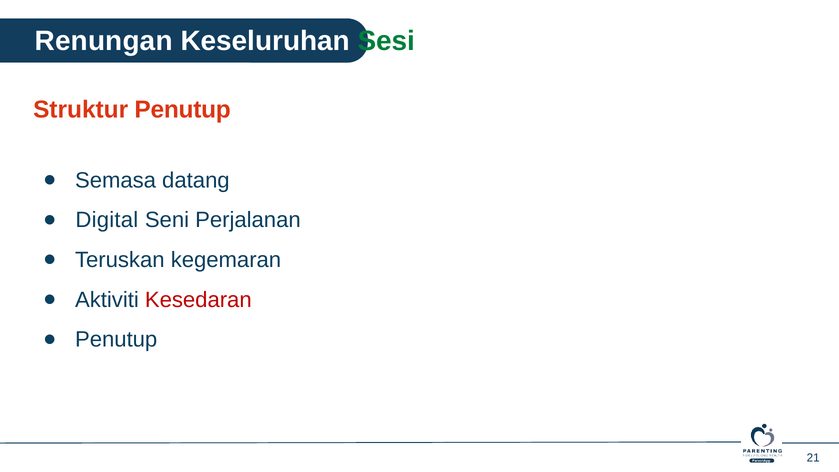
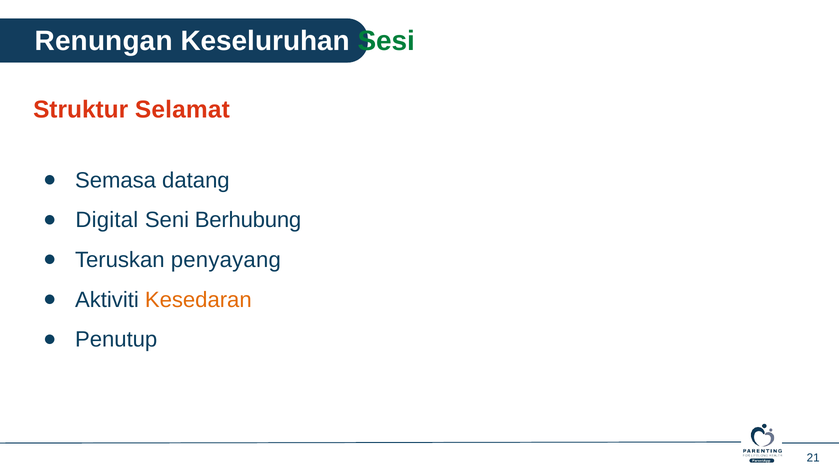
Struktur Penutup: Penutup -> Selamat (182, 110)
Perjalanan: Perjalanan -> Berhubung (248, 220)
kegemaran: kegemaran -> penyayang (226, 260)
Kesedaran colour: red -> orange (198, 300)
